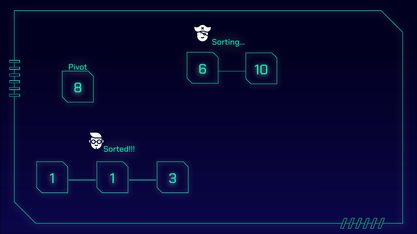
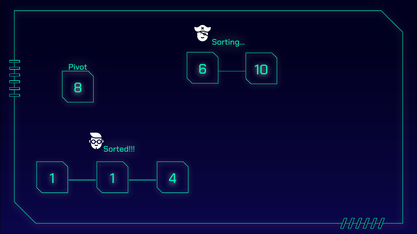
3: 3 -> 4 (173, 179)
